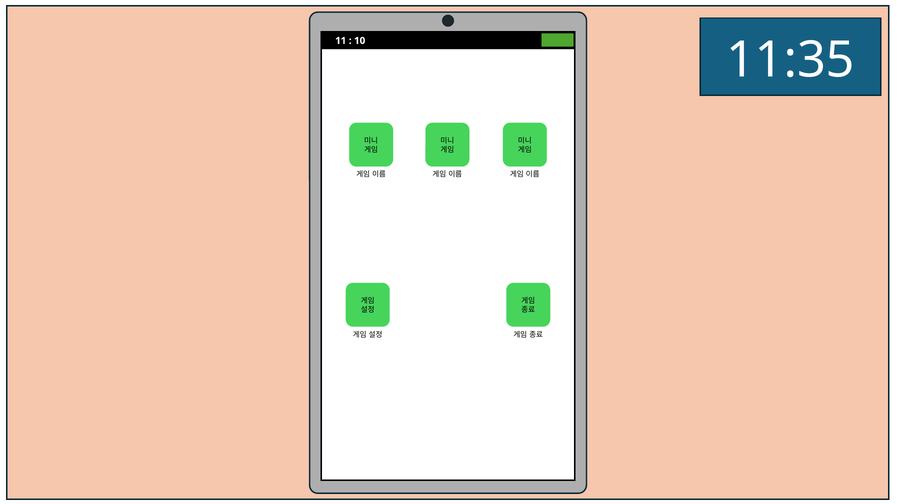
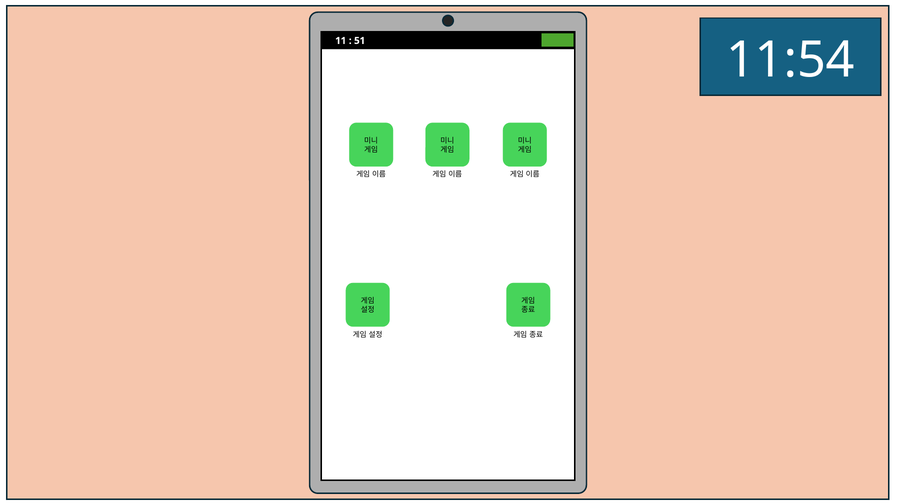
10: 10 -> 51 (360, 41)
11:35: 11:35 -> 11:54 (790, 60)
